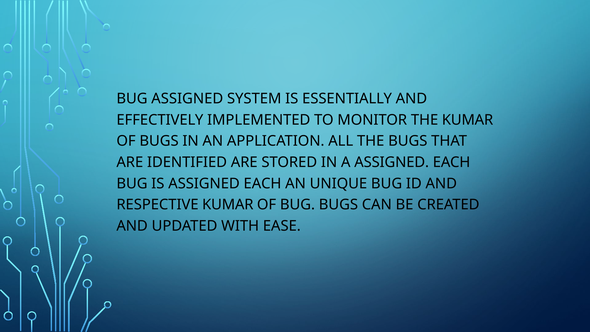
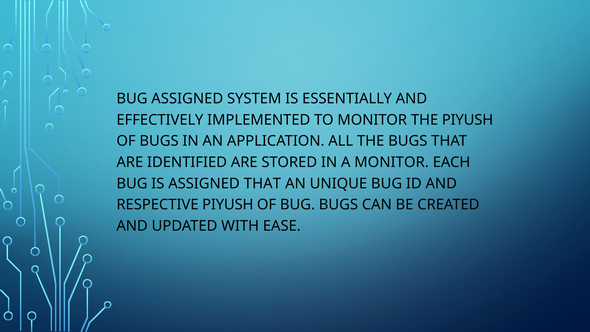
THE KUMAR: KUMAR -> PIYUSH (468, 120)
A ASSIGNED: ASSIGNED -> MONITOR (392, 162)
IS ASSIGNED EACH: EACH -> THAT (262, 183)
RESPECTIVE KUMAR: KUMAR -> PIYUSH (228, 205)
